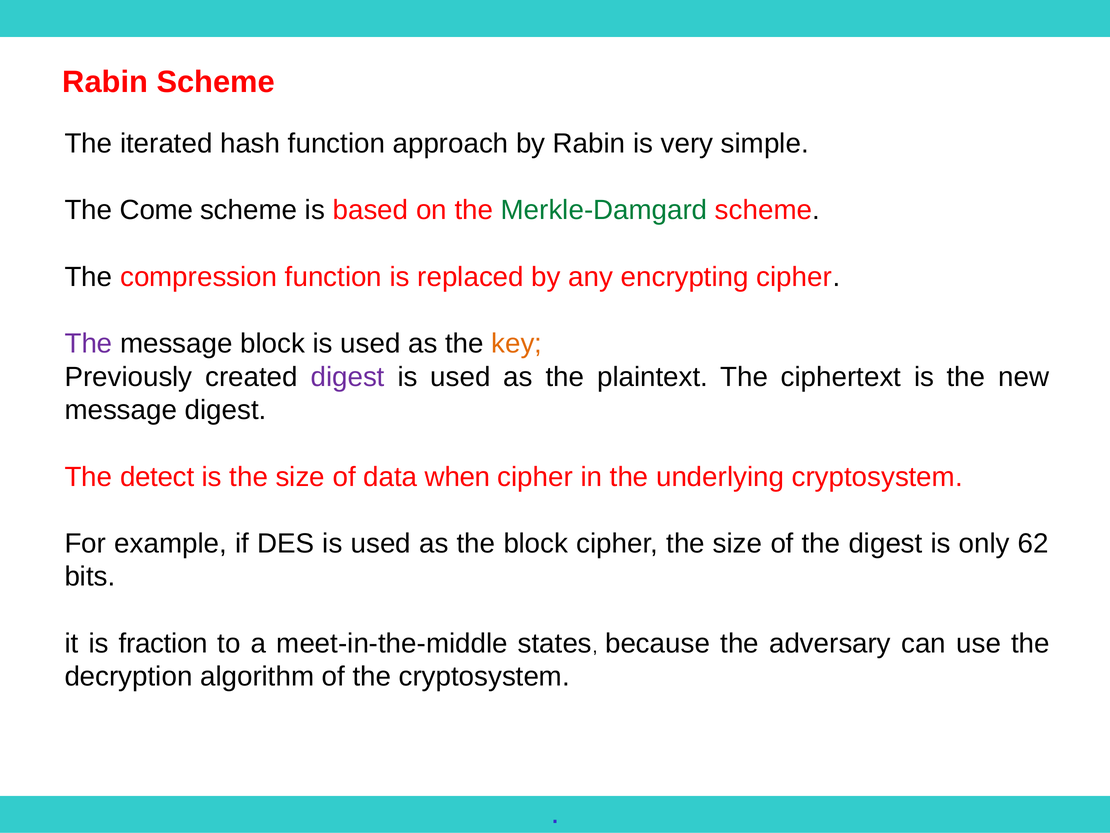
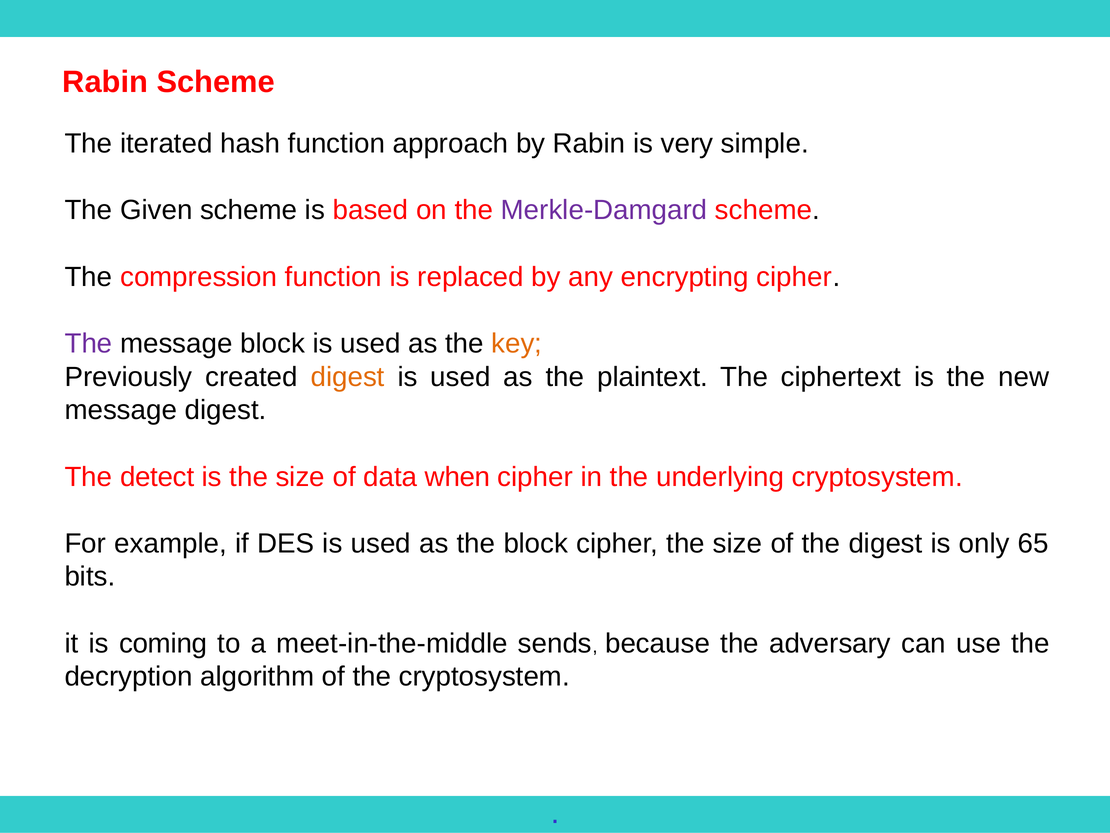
Come: Come -> Given (156, 210)
Merkle-Damgard colour: green -> purple (604, 210)
digest colour: purple -> orange (348, 377)
62: 62 -> 65 (1033, 543)
fraction: fraction -> coming (163, 643)
states: states -> sends (555, 643)
